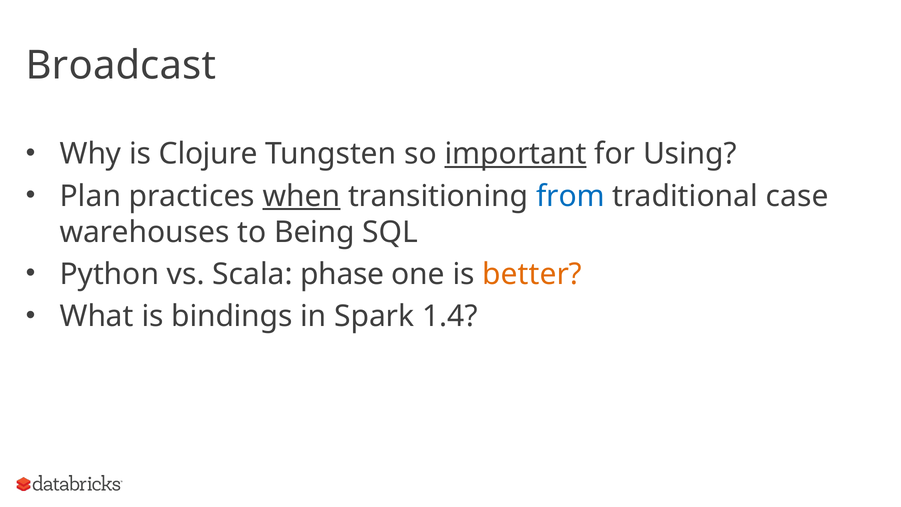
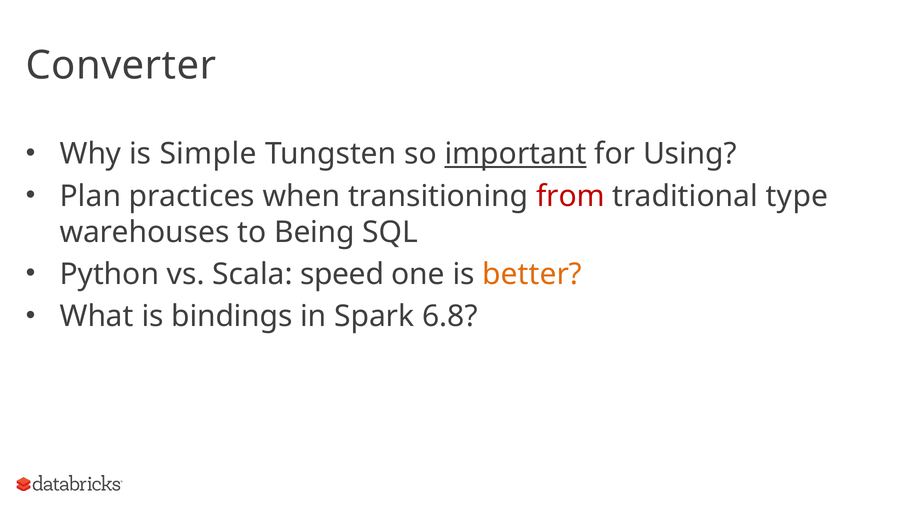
Broadcast: Broadcast -> Converter (121, 65)
Clojure: Clojure -> Simple (208, 154)
when underline: present -> none (302, 196)
from colour: blue -> red (570, 196)
case: case -> type (797, 196)
phase: phase -> speed (342, 274)
1.4: 1.4 -> 6.8 (450, 316)
